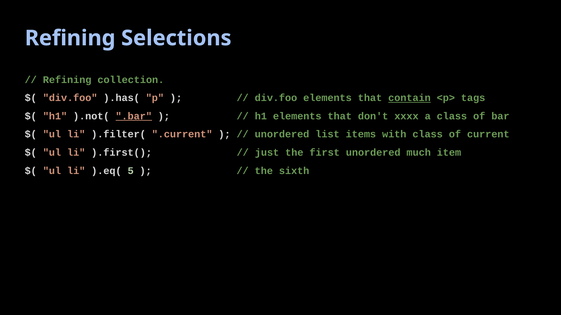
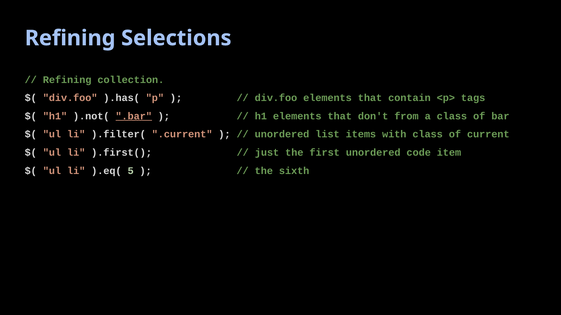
contain underline: present -> none (409, 98)
xxxx: xxxx -> from (406, 116)
much: much -> code (419, 153)
